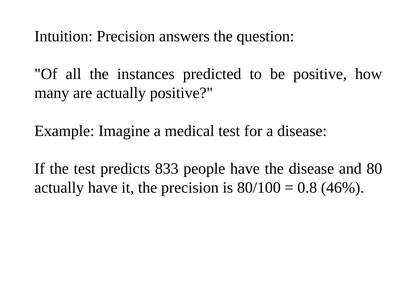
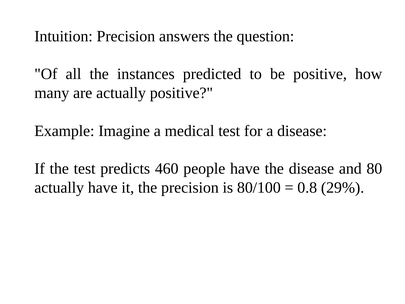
833: 833 -> 460 (167, 169)
46%: 46% -> 29% (343, 187)
